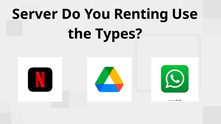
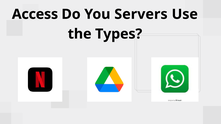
Server: Server -> Access (35, 14)
Renting: Renting -> Servers (141, 14)
